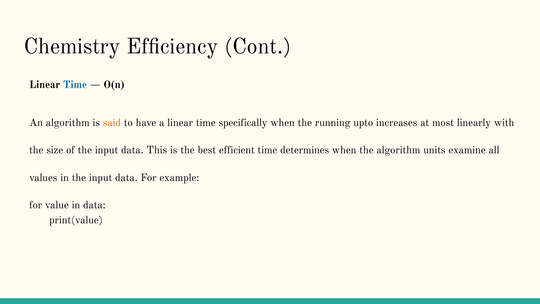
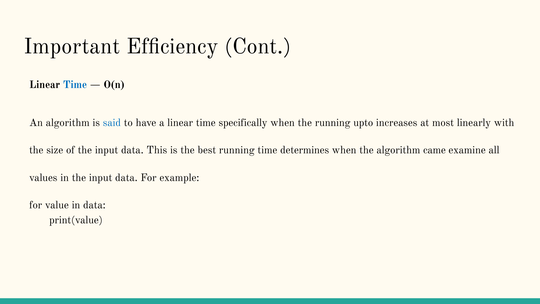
Chemistry: Chemistry -> Important (72, 46)
said colour: orange -> blue (112, 122)
best efficient: efficient -> running (237, 150)
units: units -> came (434, 150)
